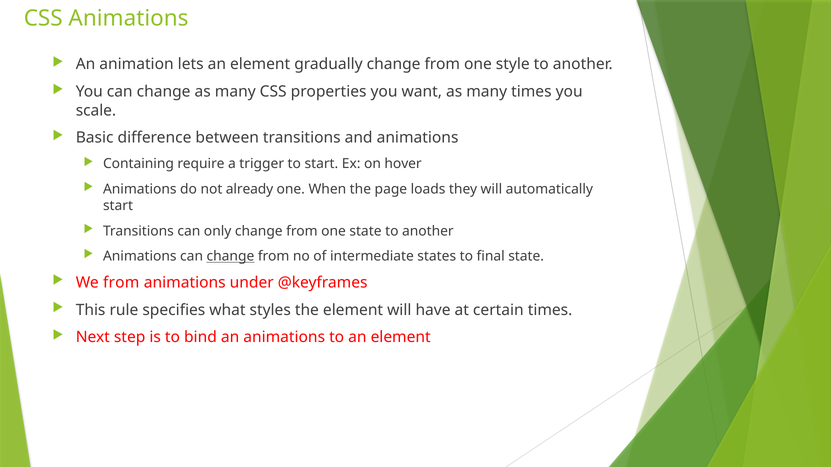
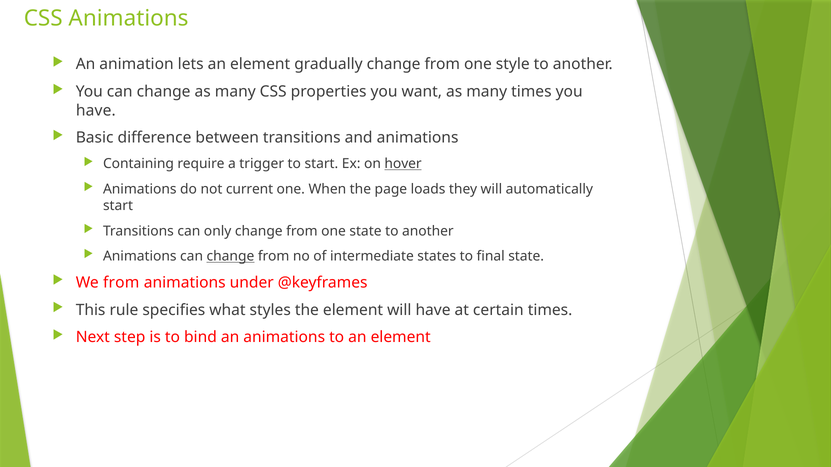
scale: scale -> have (96, 110)
hover underline: none -> present (403, 164)
already: already -> current (250, 189)
